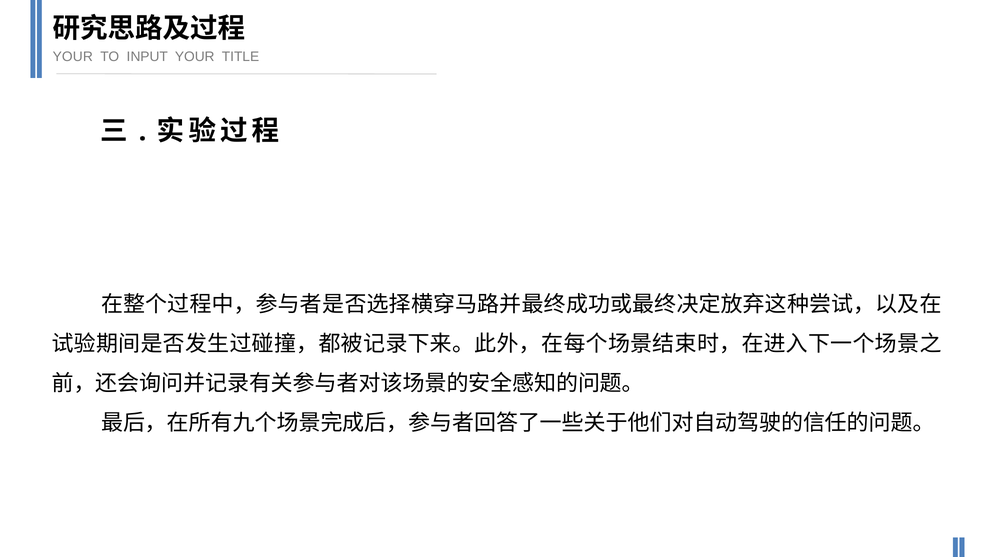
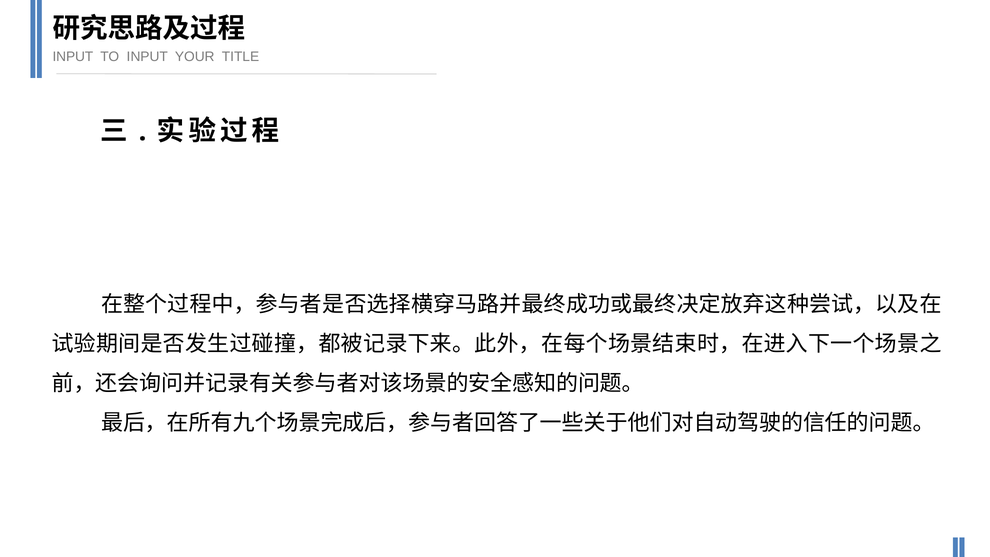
YOUR: YOUR -> INPUT (73, 57)
